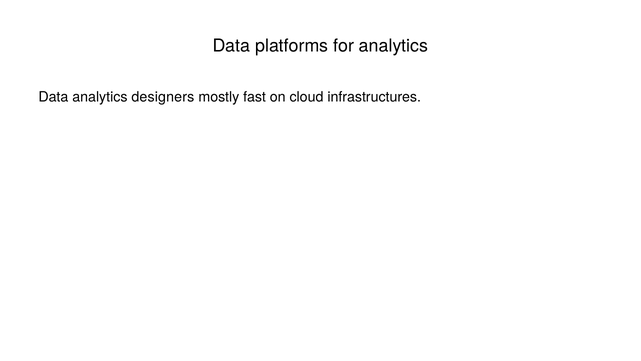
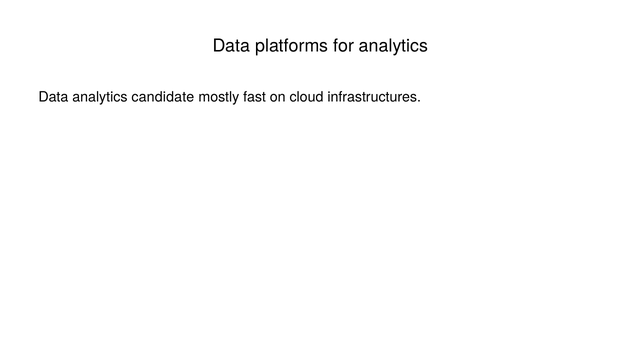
designers: designers -> candidate (163, 97)
